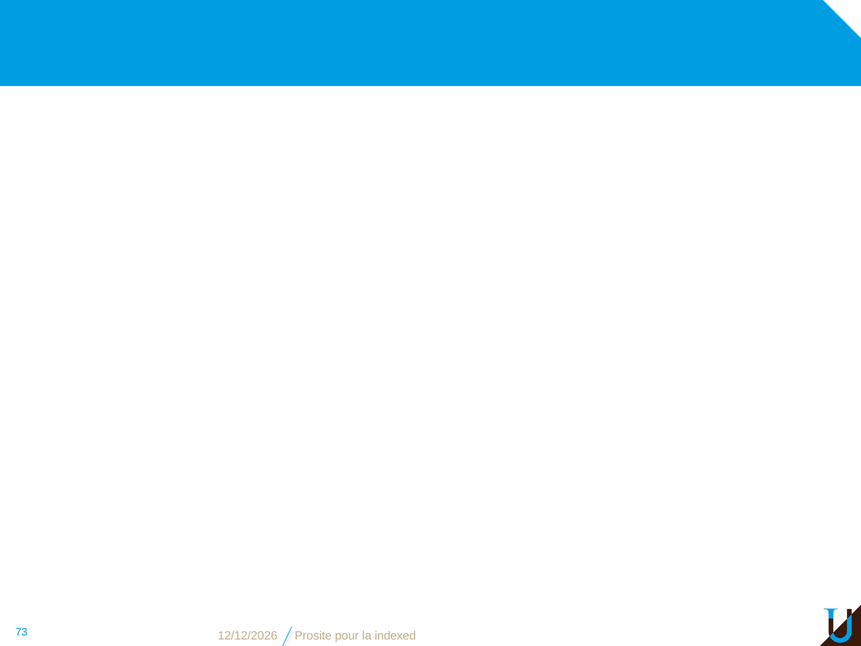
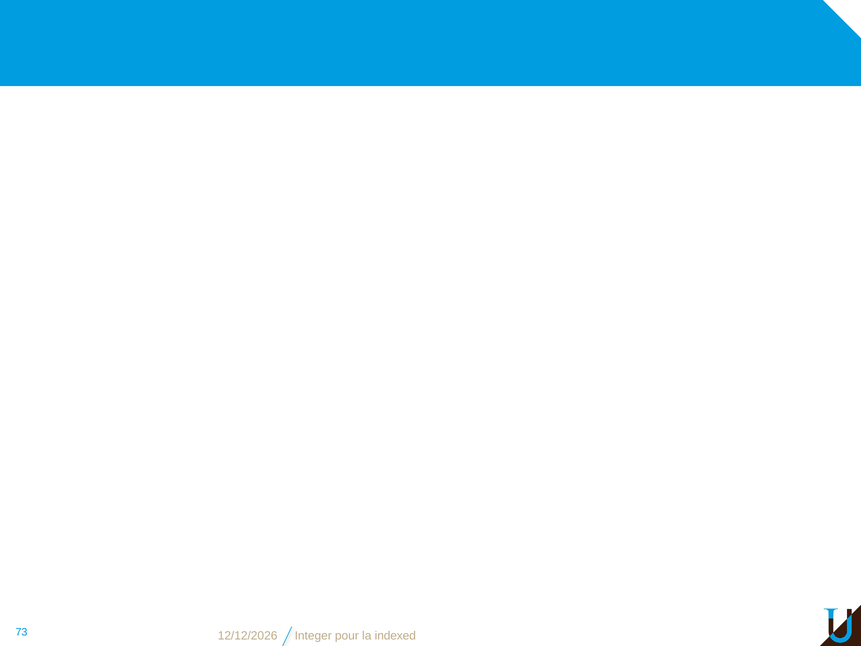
Prosite: Prosite -> Integer (313, 635)
